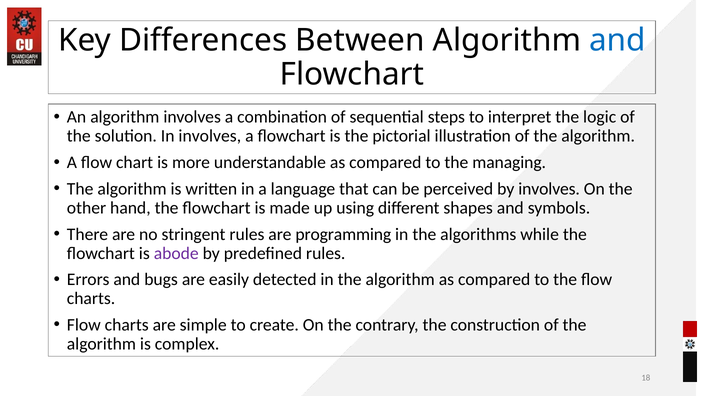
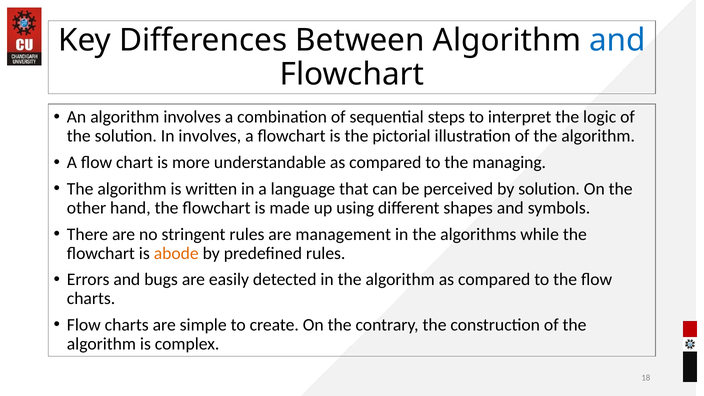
by involves: involves -> solution (549, 189)
programming: programming -> management (343, 234)
abode colour: purple -> orange (176, 253)
